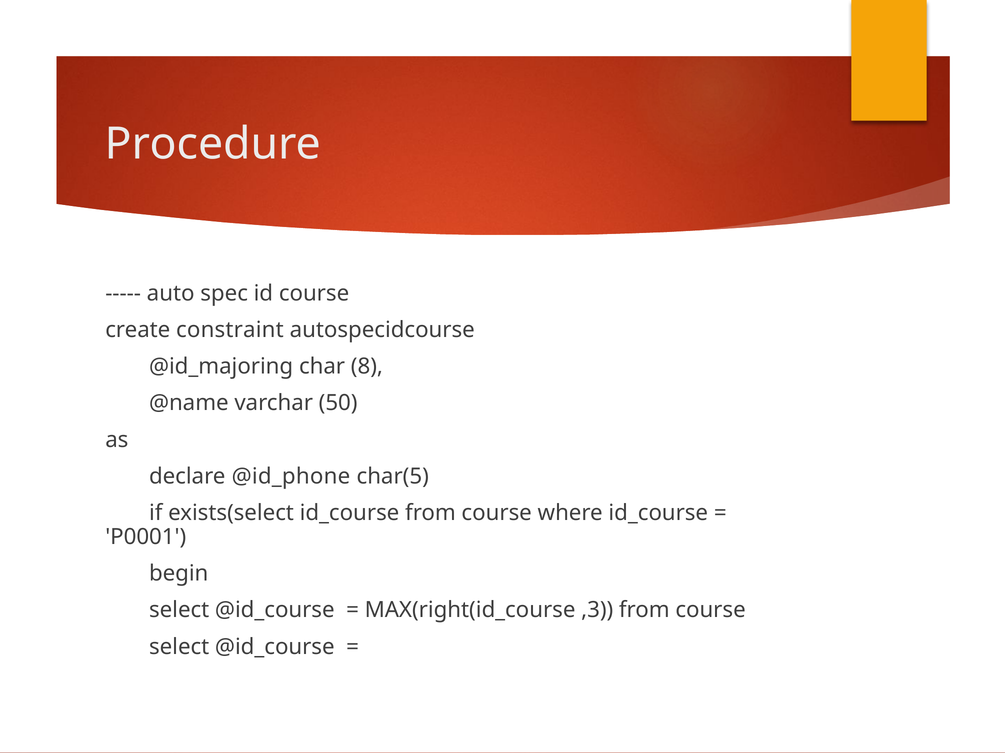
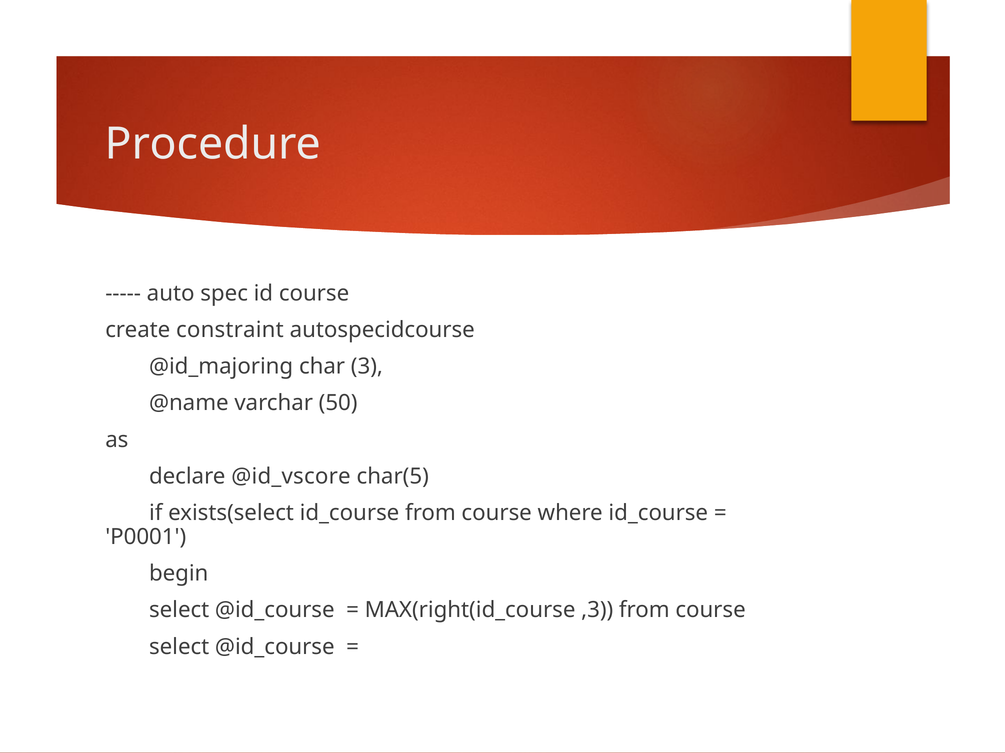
8: 8 -> 3 (367, 367)
@id_phone: @id_phone -> @id_vscore (291, 477)
